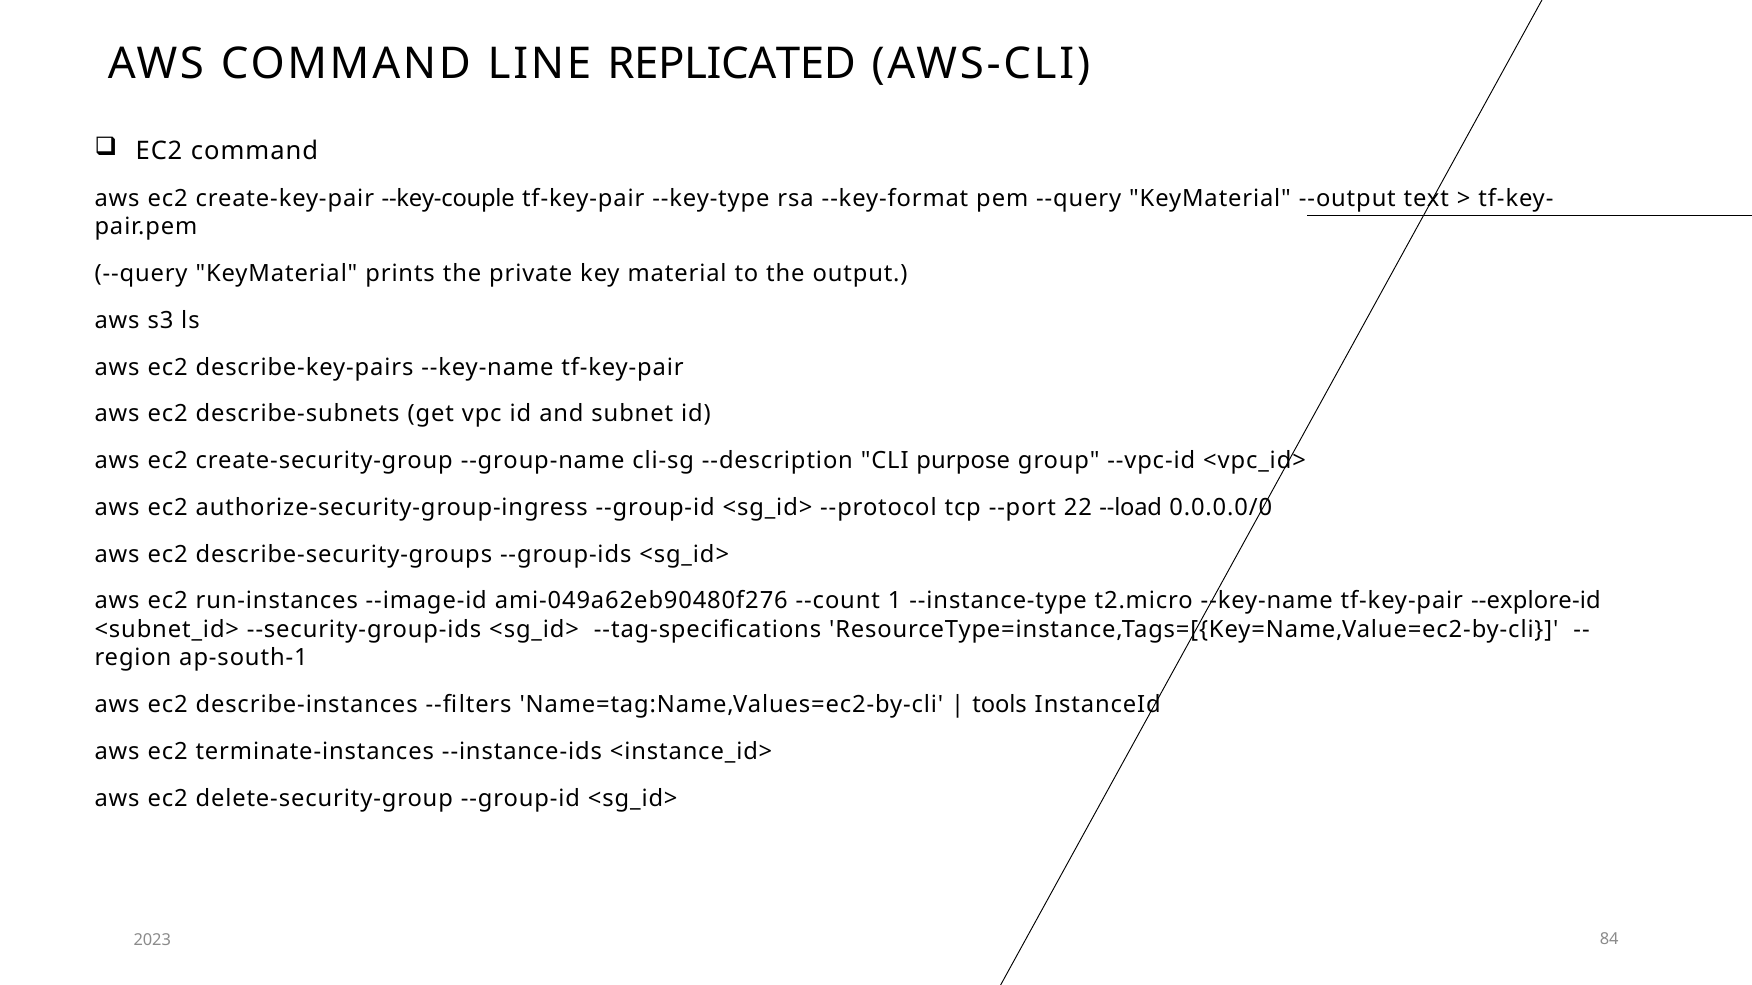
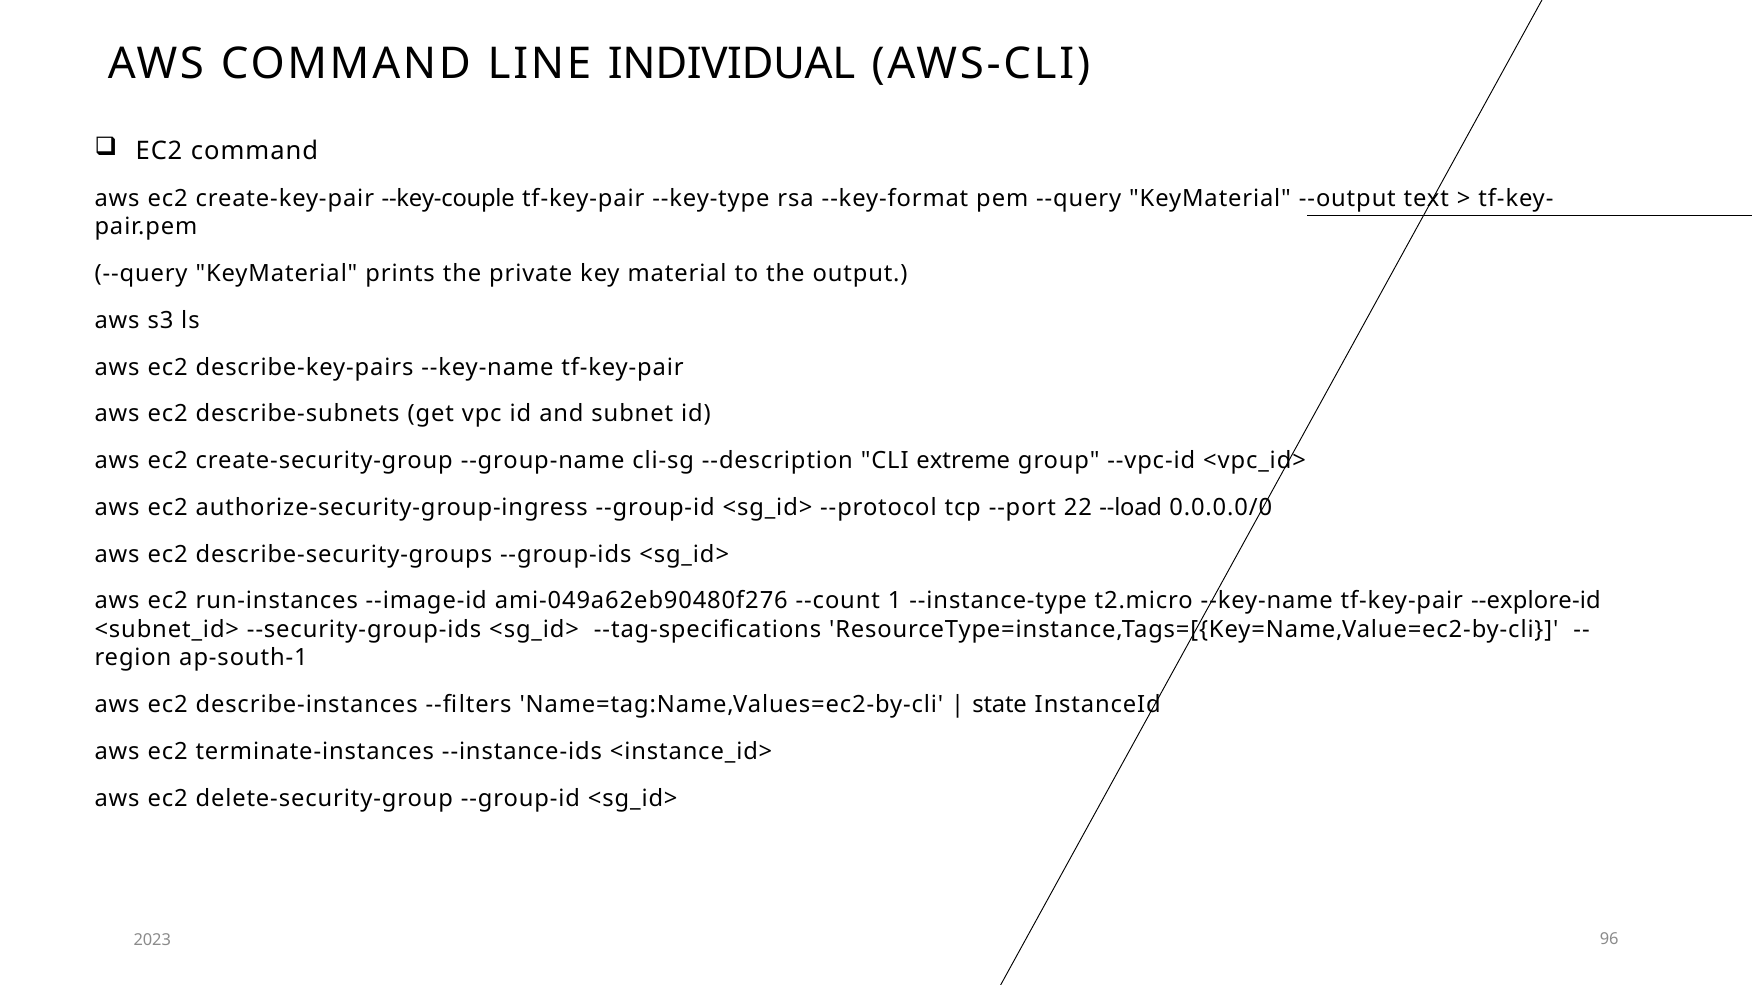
REPLICATED: REPLICATED -> INDIVIDUAL (732, 64)
purpose: purpose -> extreme (963, 461)
tools: tools -> state (1000, 705)
84: 84 -> 96 (1609, 939)
